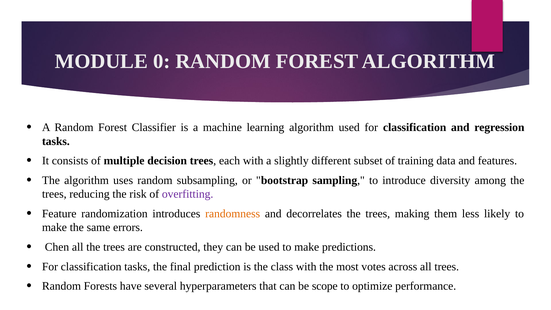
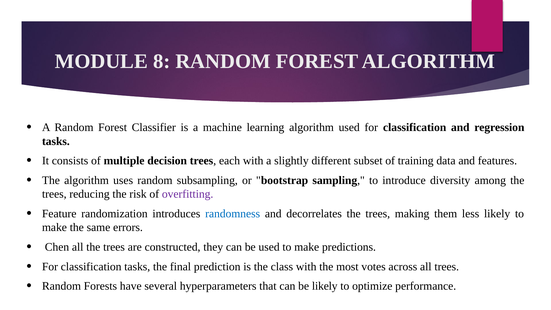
0: 0 -> 8 (162, 61)
randomness colour: orange -> blue (233, 214)
be scope: scope -> likely (325, 286)
